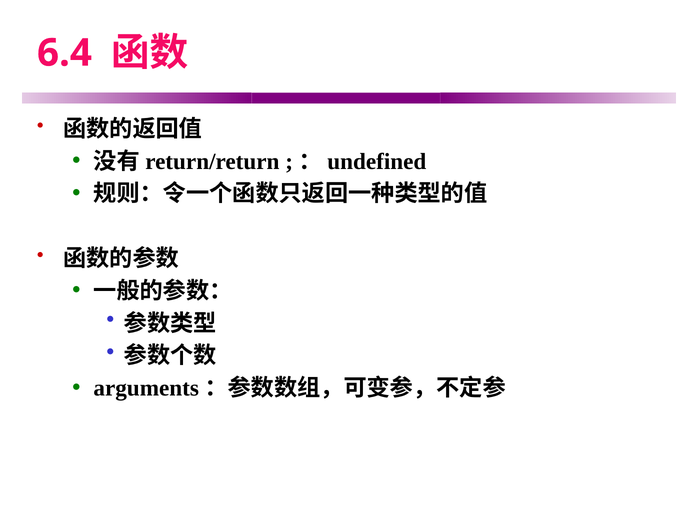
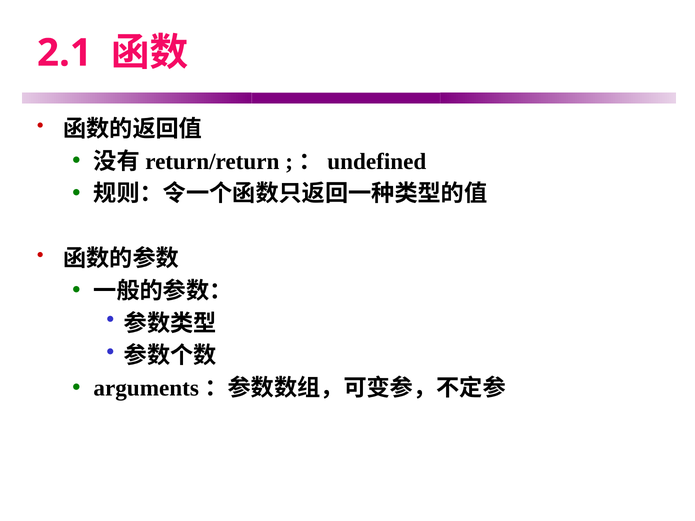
6.4: 6.4 -> 2.1 (64, 53)
